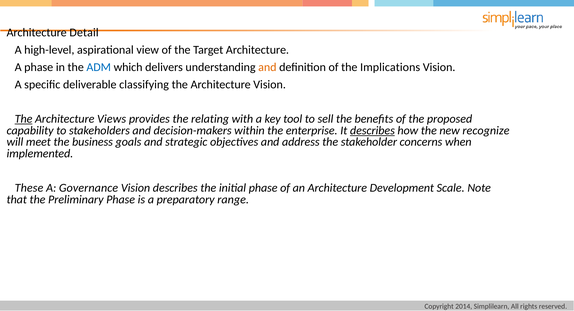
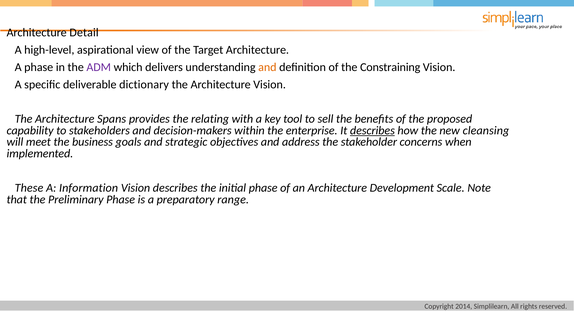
ADM colour: blue -> purple (99, 67)
Implications: Implications -> Constraining (390, 67)
classifying: classifying -> dictionary (144, 85)
The underline: present -> none (24, 119)
Views: Views -> Spans (112, 119)
recognize: recognize -> cleansing (486, 131)
Governance: Governance -> Information (89, 188)
